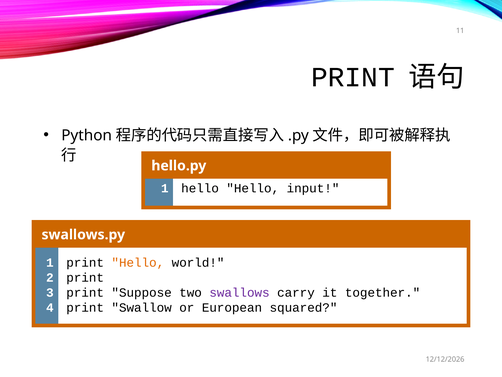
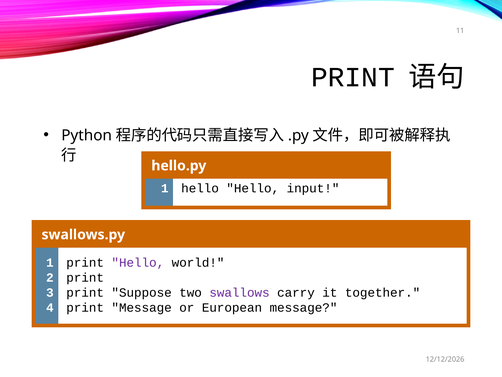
Hello colour: orange -> purple (138, 262)
print Swallow: Swallow -> Message (142, 307)
European squared: squared -> message (304, 307)
